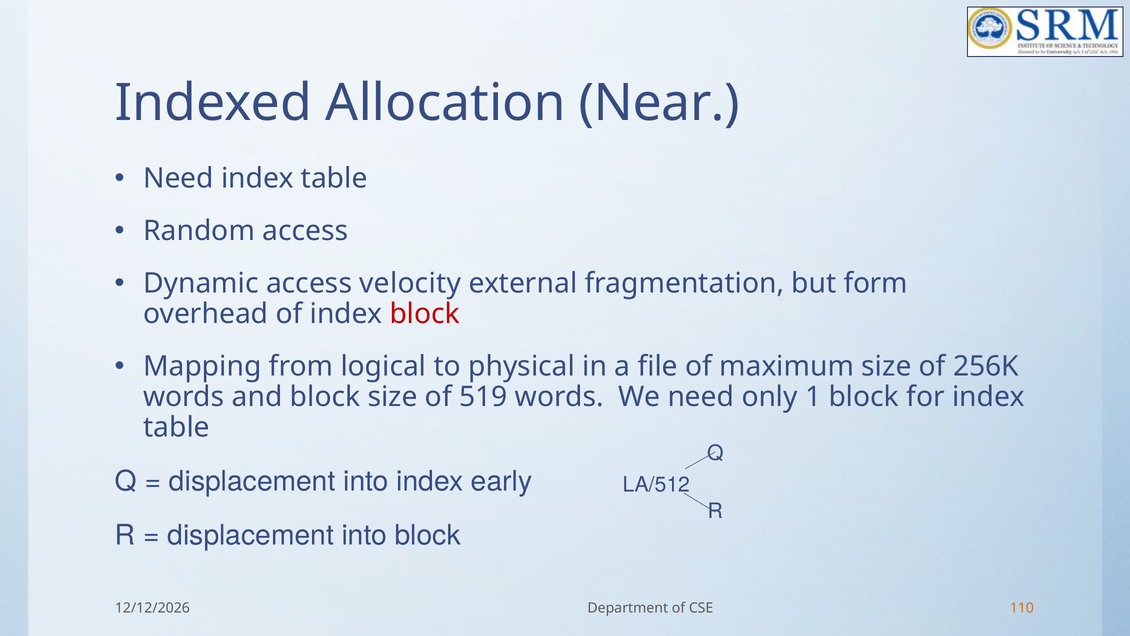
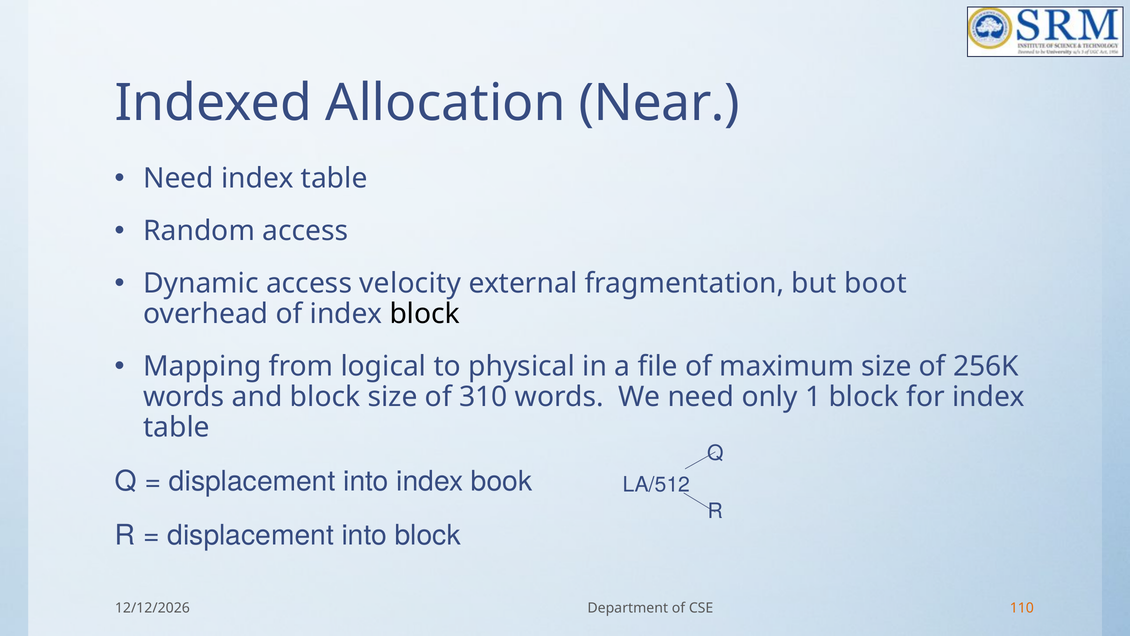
form: form -> boot (875, 283)
block colour: red -> black (425, 314)
519: 519 -> 310 (483, 397)
early: early -> book (502, 481)
